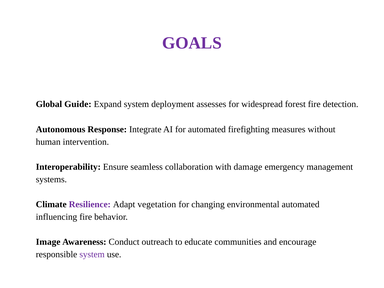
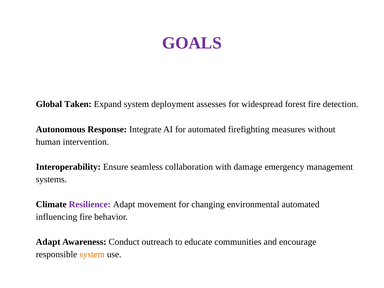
Guide: Guide -> Taken (78, 104)
vegetation: vegetation -> movement (157, 204)
Image: Image -> Adapt (48, 242)
system colour: purple -> orange (92, 254)
